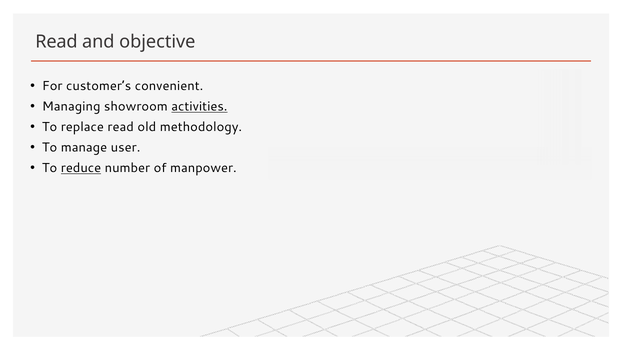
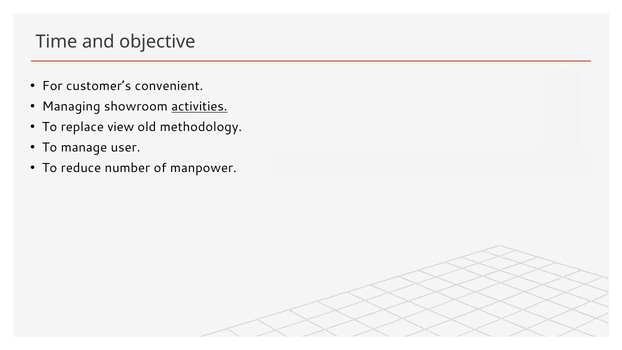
Read: Read -> Time (56, 42)
replace read: read -> view (121, 127)
reduce underline: present -> none (81, 168)
